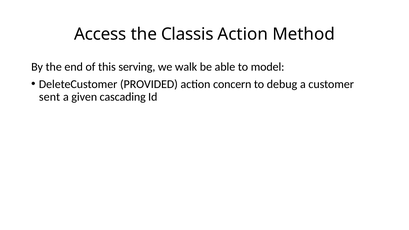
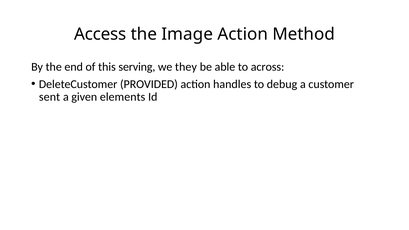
Classis: Classis -> Image (187, 34)
walk: walk -> they (186, 67)
model: model -> across (268, 67)
concern: concern -> handles (232, 84)
cascading: cascading -> elements (123, 97)
